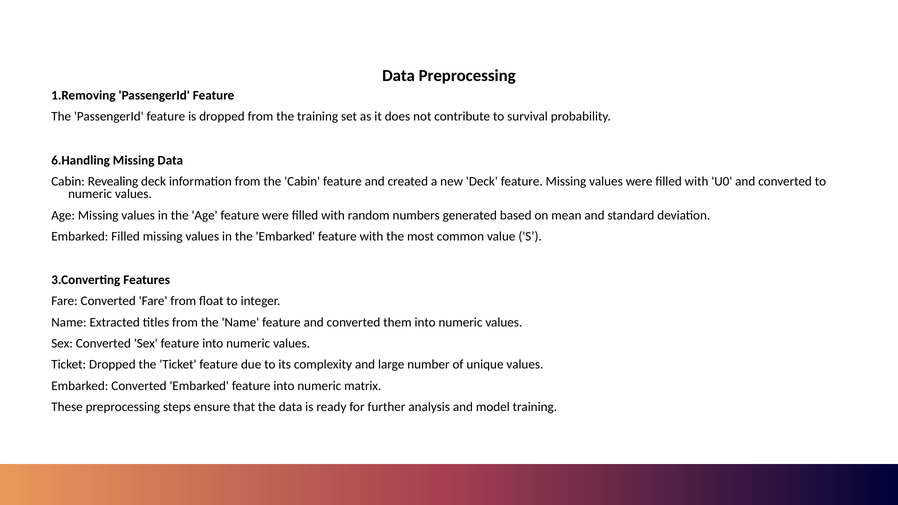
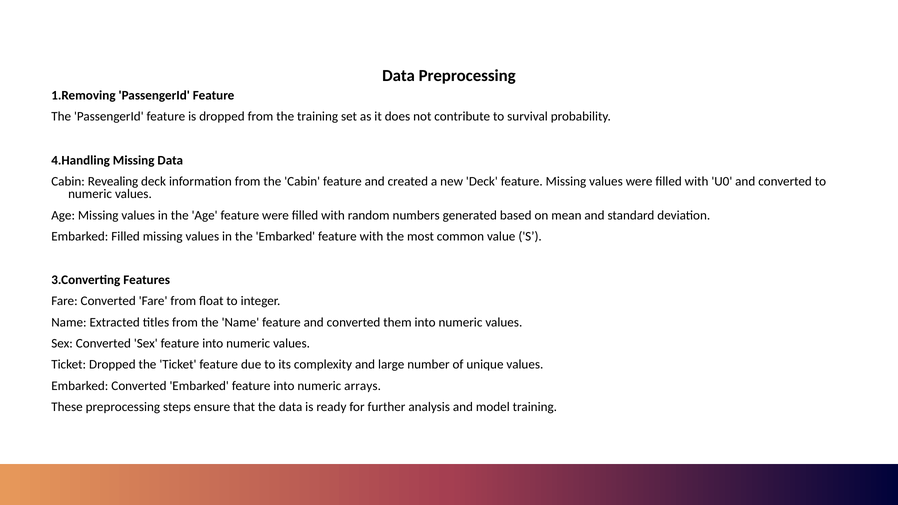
6.Handling: 6.Handling -> 4.Handling (81, 160)
matrix: matrix -> arrays (363, 386)
